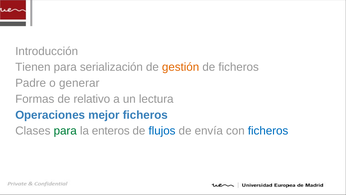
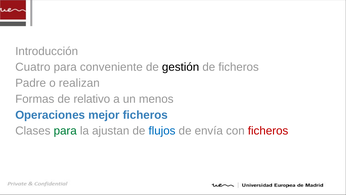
Tienen: Tienen -> Cuatro (33, 67)
serialización: serialización -> conveniente (111, 67)
gestión colour: orange -> black (181, 67)
generar: generar -> realizan (79, 83)
lectura: lectura -> menos (156, 99)
enteros: enteros -> ajustan (111, 131)
ficheros colour: blue -> red (268, 131)
